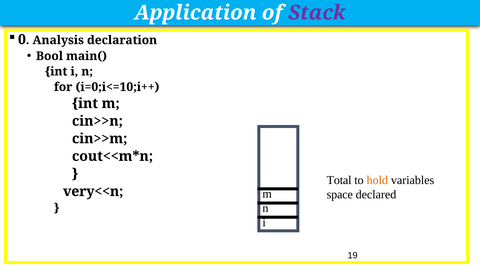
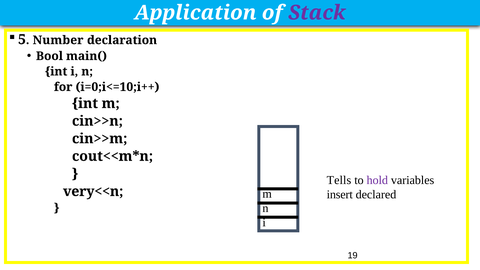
0: 0 -> 5 (22, 40)
Analysis: Analysis -> Number (58, 40)
Total: Total -> Tells (339, 180)
hold colour: orange -> purple (377, 180)
space: space -> insert (340, 195)
